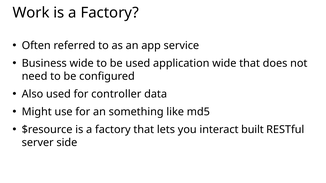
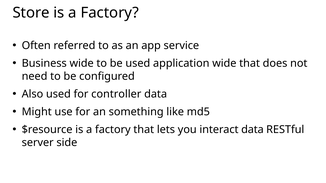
Work: Work -> Store (31, 13)
interact built: built -> data (252, 130)
